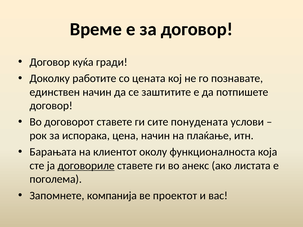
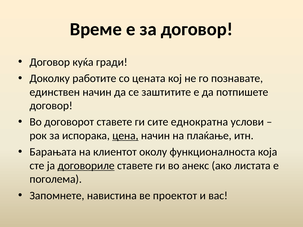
понудената: понудената -> еднократна (199, 122)
цена underline: none -> present (125, 136)
компанија: компанија -> навистина (112, 196)
